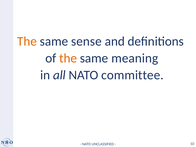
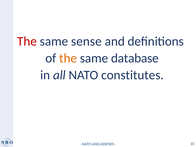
The colour: orange -> red (27, 41)
meaning: meaning -> database (135, 58)
committee: committee -> constitutes (132, 75)
